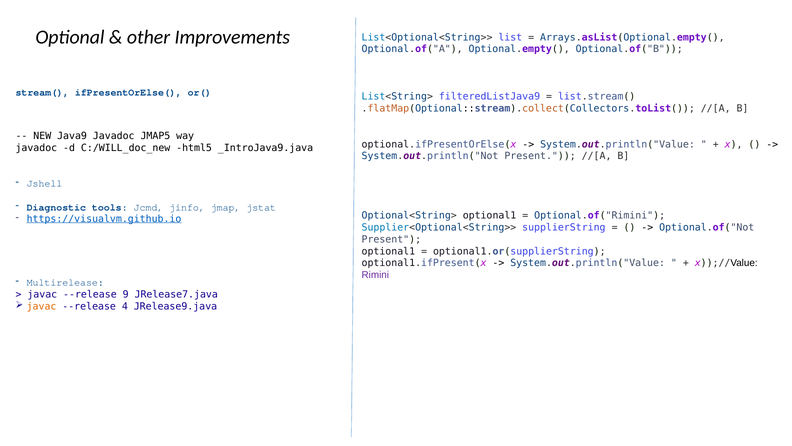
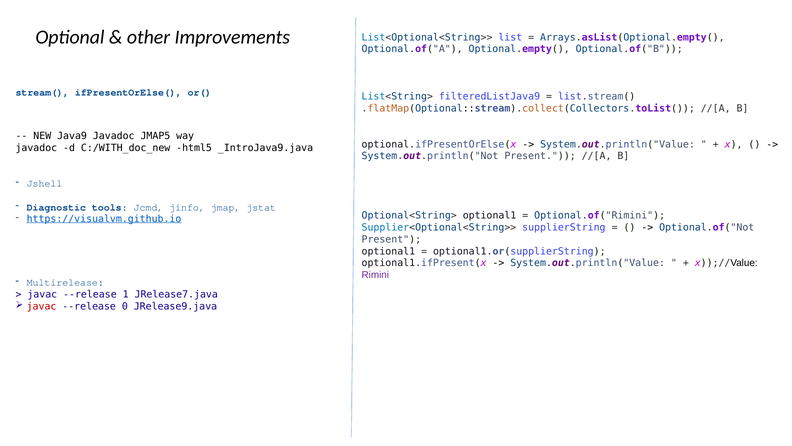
C:/WILL_doc_new: C:/WILL_doc_new -> C:/WITH_doc_new (126, 148)
9: 9 -> 1 (126, 294)
javac colour: orange -> red (42, 306)
4: 4 -> 0 (125, 306)
